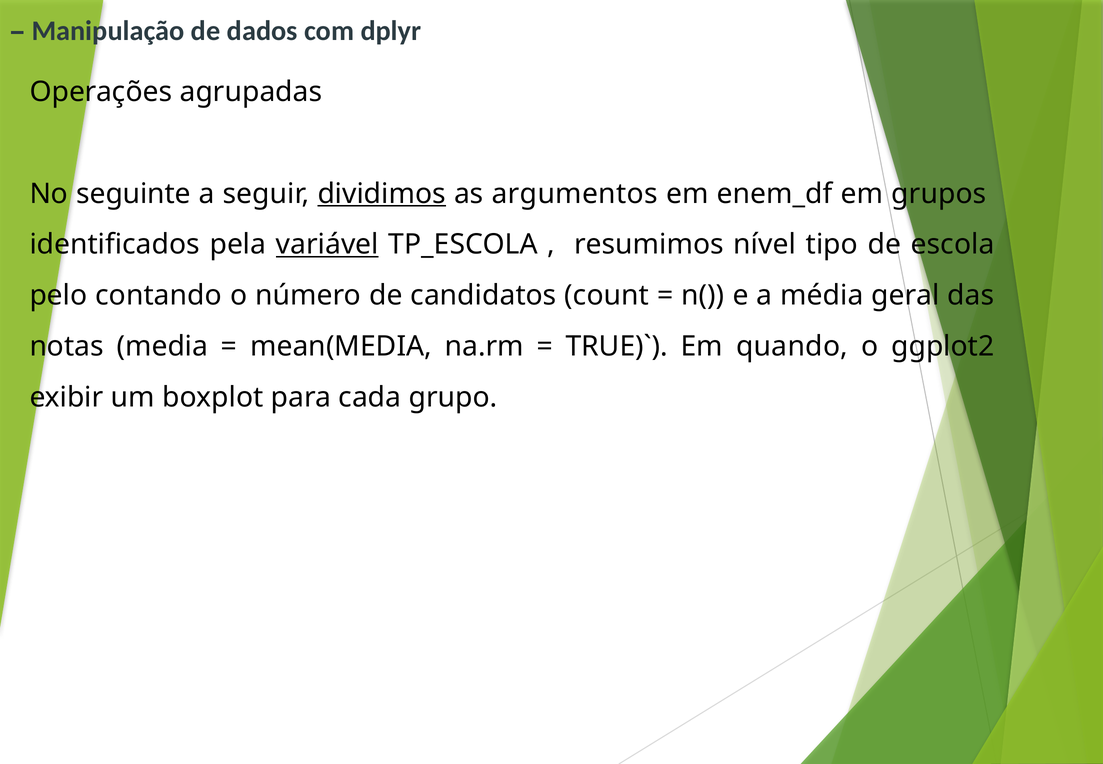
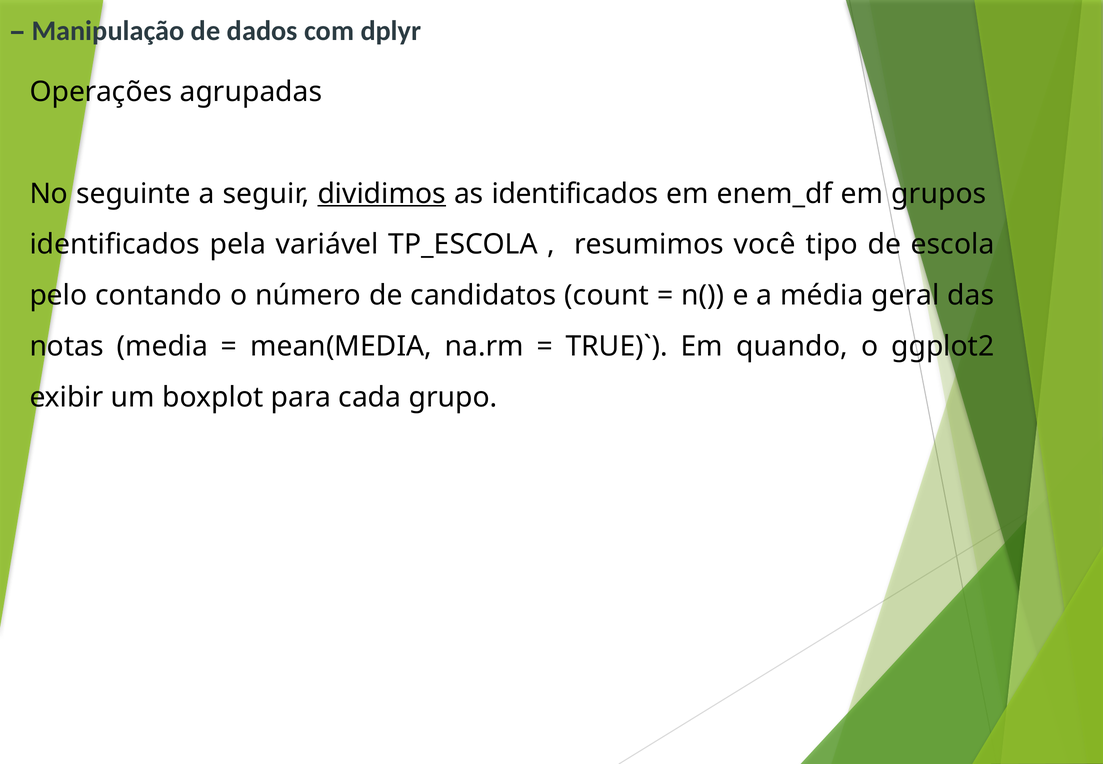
as argumentos: argumentos -> identificados (575, 194)
variável underline: present -> none (327, 245)
nível: nível -> você (765, 245)
